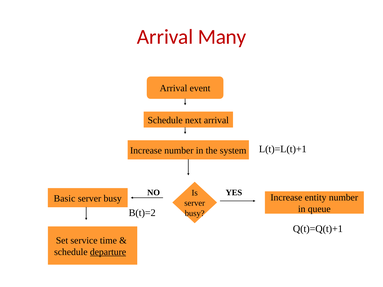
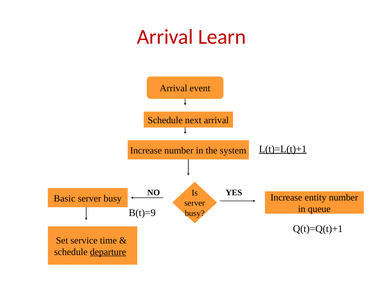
Many: Many -> Learn (222, 37)
L(t)=L(t)+1 underline: none -> present (283, 149)
B(t)=2: B(t)=2 -> B(t)=9 (142, 213)
